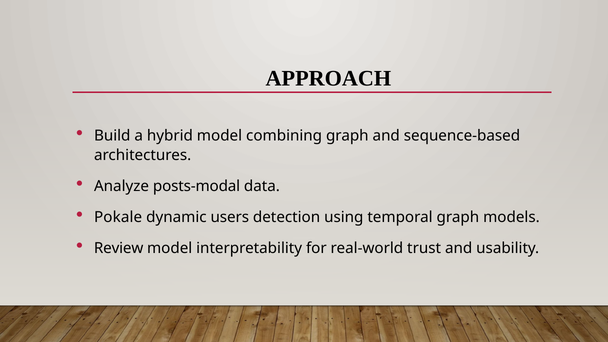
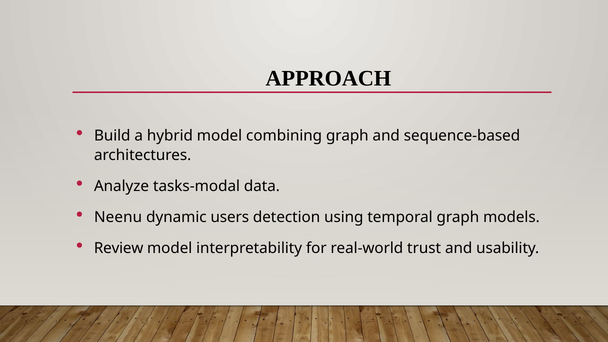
posts-modal: posts-modal -> tasks-modal (196, 186)
Pokale: Pokale -> Neenu (118, 217)
